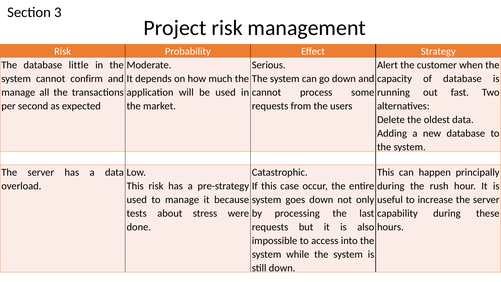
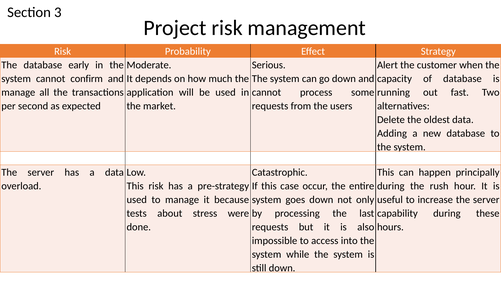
little: little -> early (79, 65)
